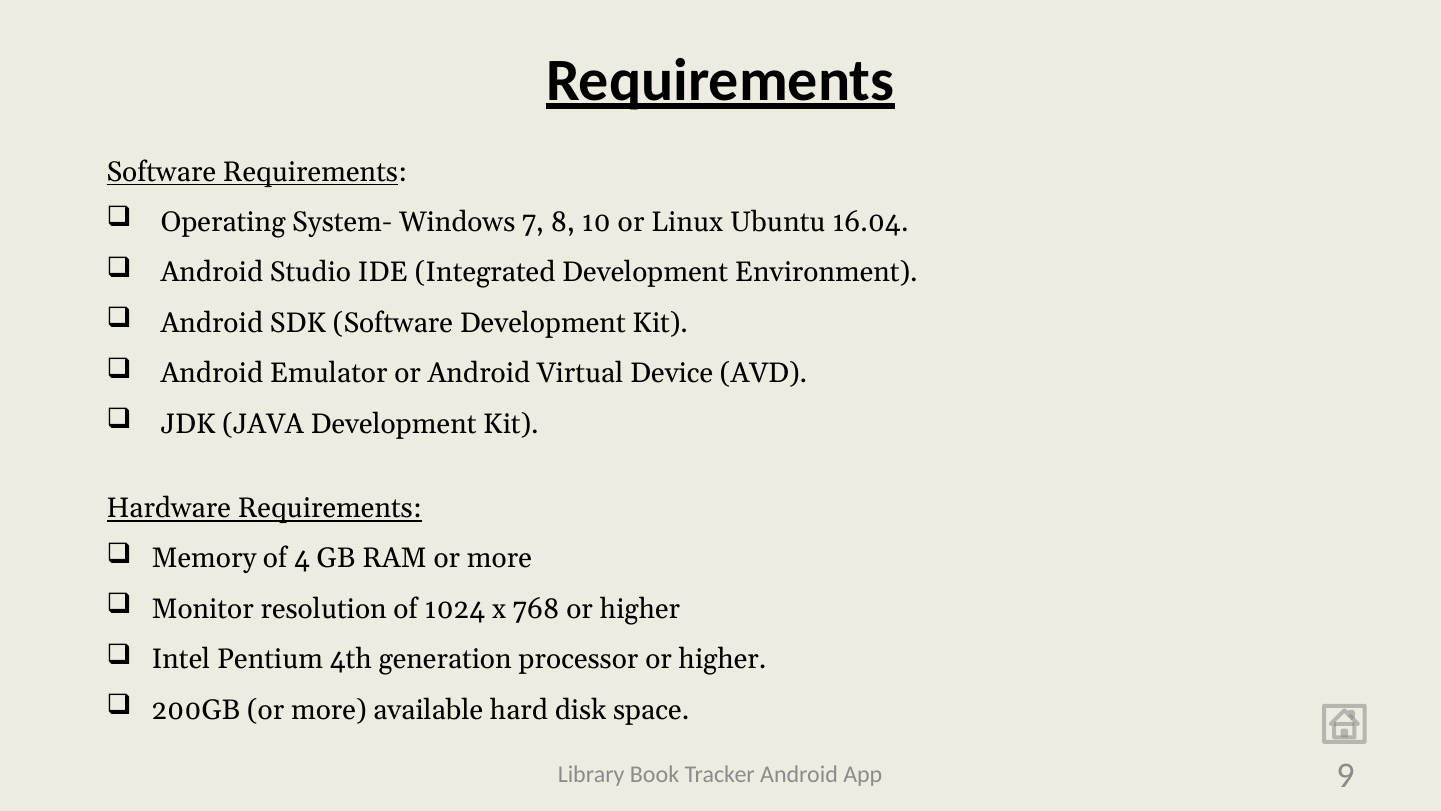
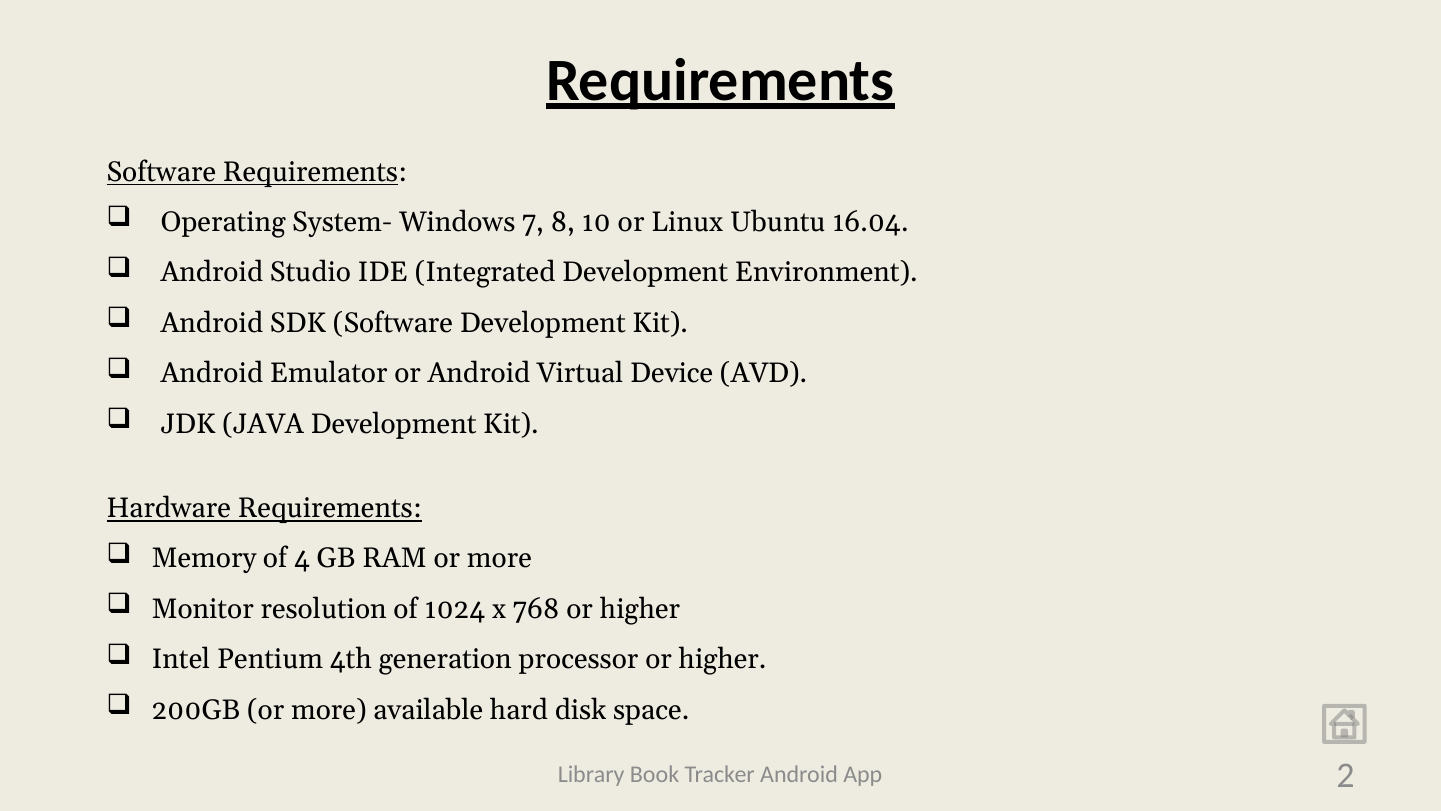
9: 9 -> 2 (1345, 775)
